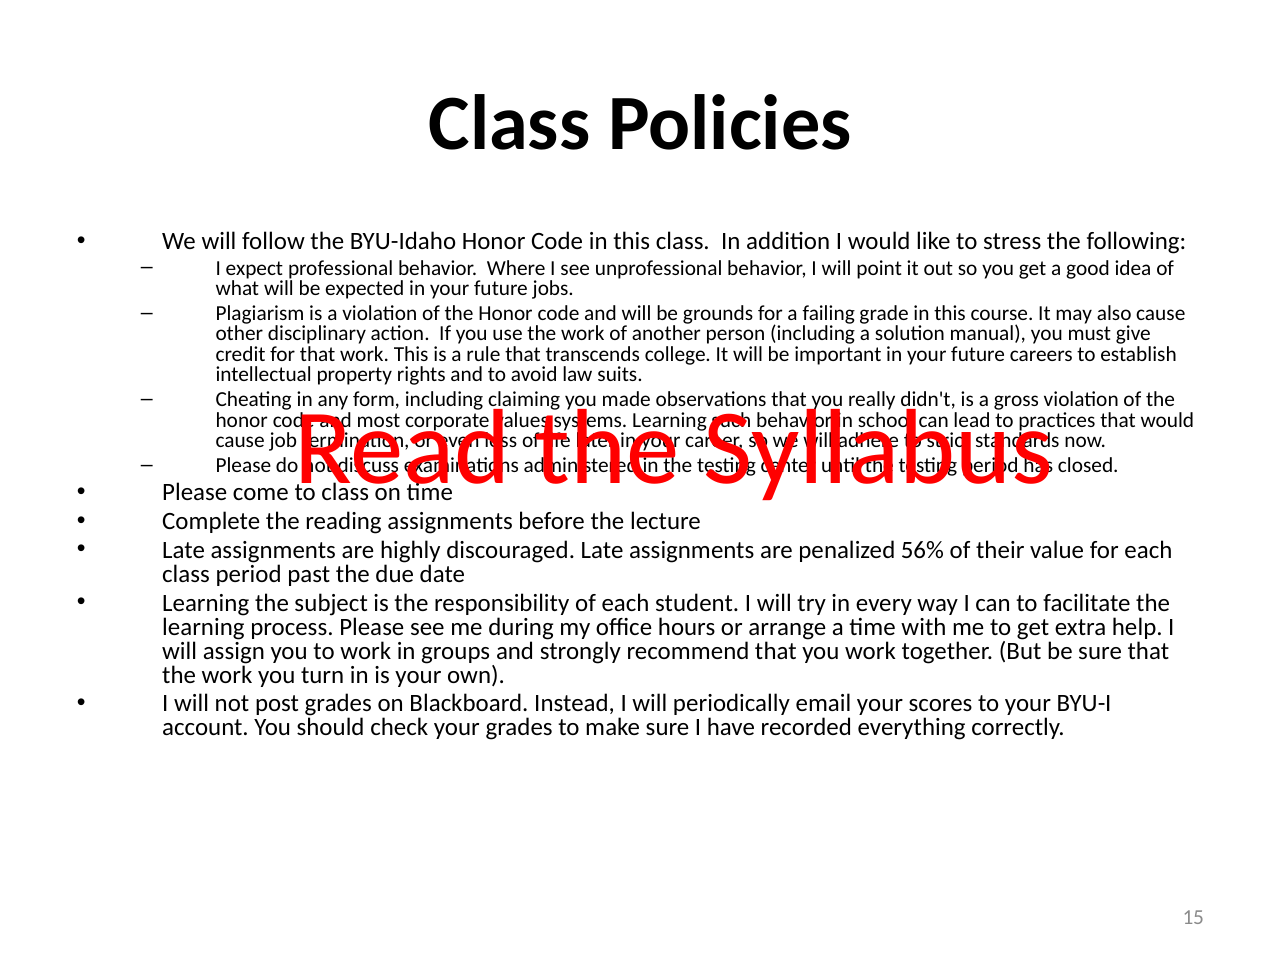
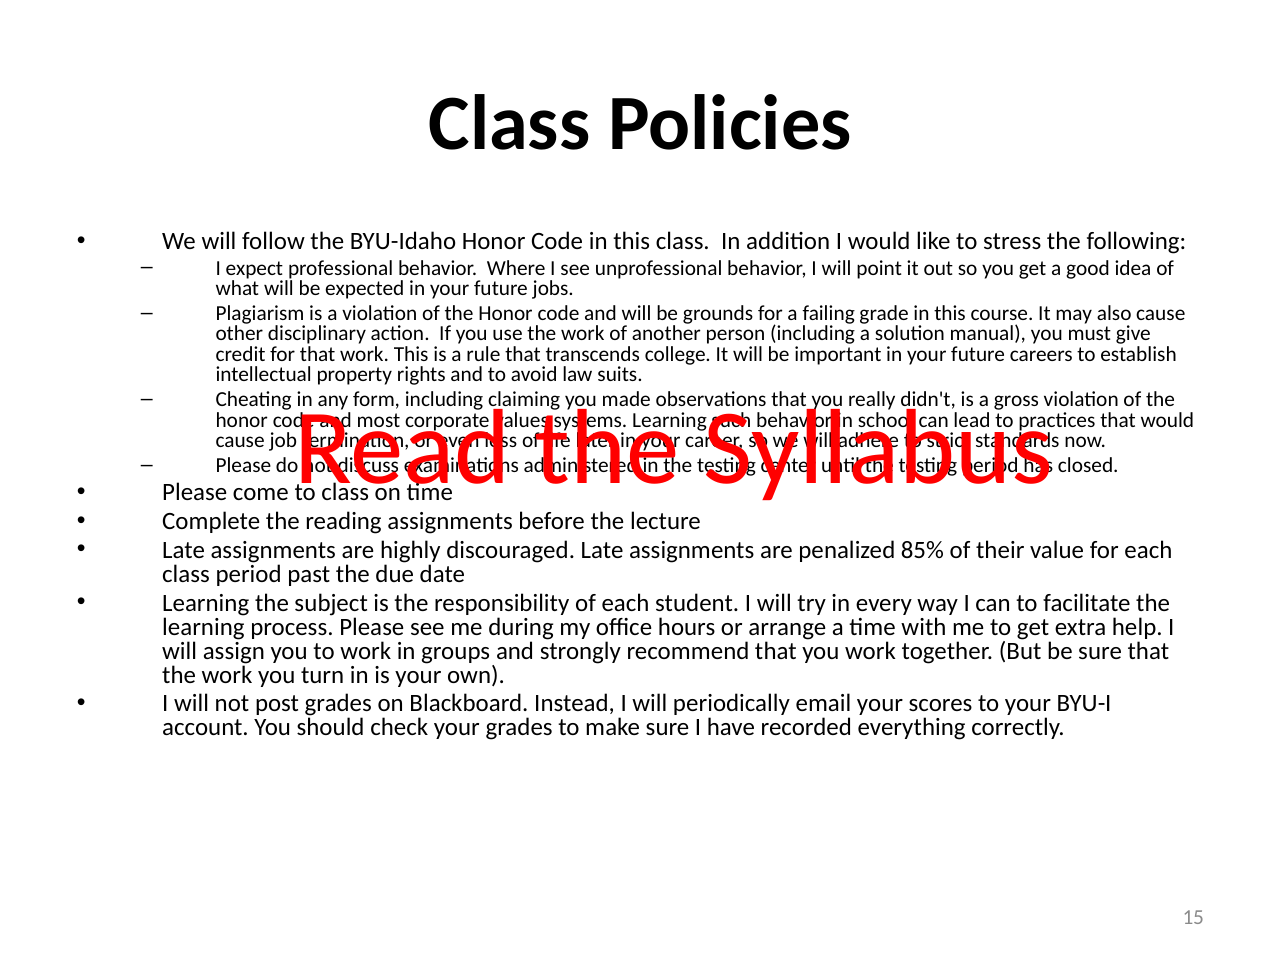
56%: 56% -> 85% (922, 550)
